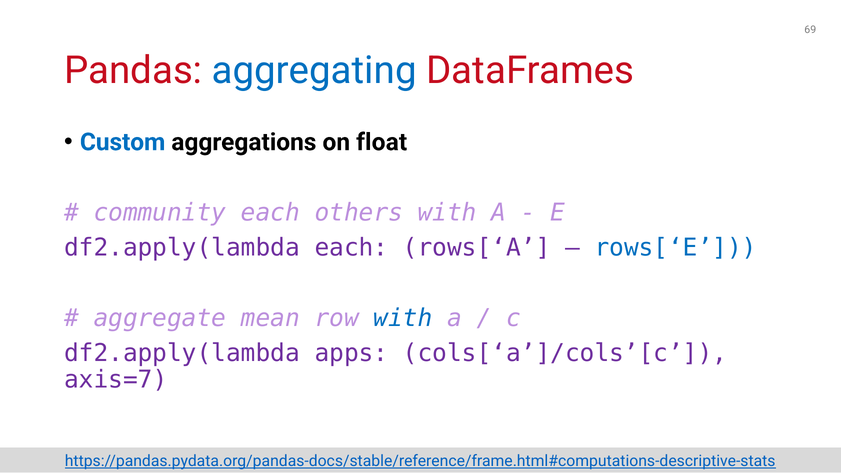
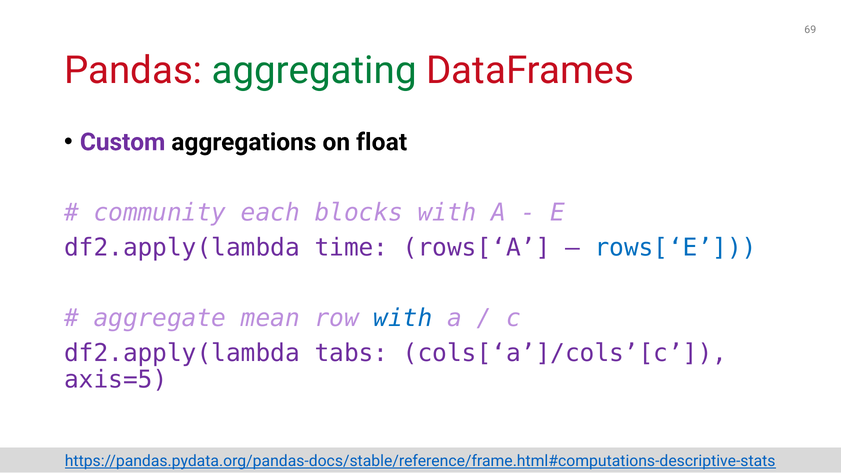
aggregating colour: blue -> green (314, 71)
Custom colour: blue -> purple (123, 142)
others: others -> blocks (359, 213)
df2.apply(lambda each: each -> time (351, 248)
apps: apps -> tabs (351, 353)
axis=7: axis=7 -> axis=5 (116, 380)
